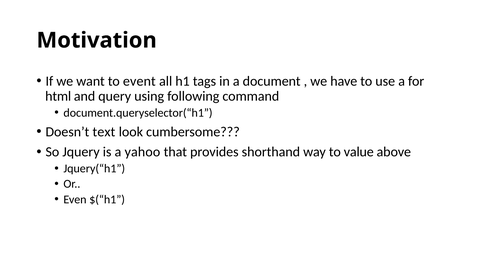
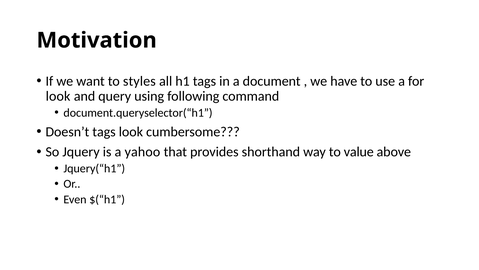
event: event -> styles (139, 81)
html: html -> look (58, 96)
Doesn’t text: text -> tags (104, 132)
